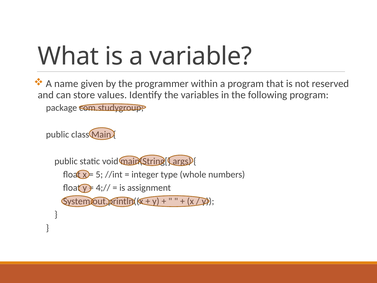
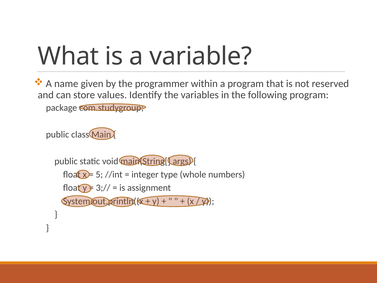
4;//: 4;// -> 3;// (103, 188)
